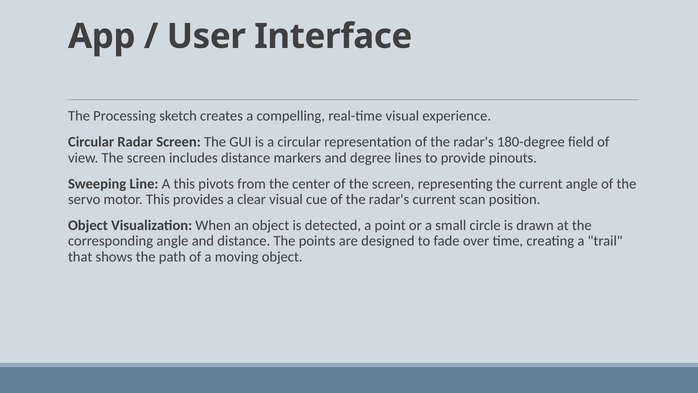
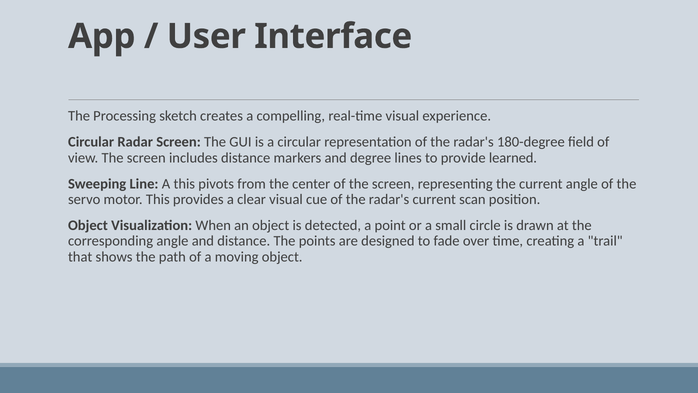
pinouts: pinouts -> learned (513, 158)
